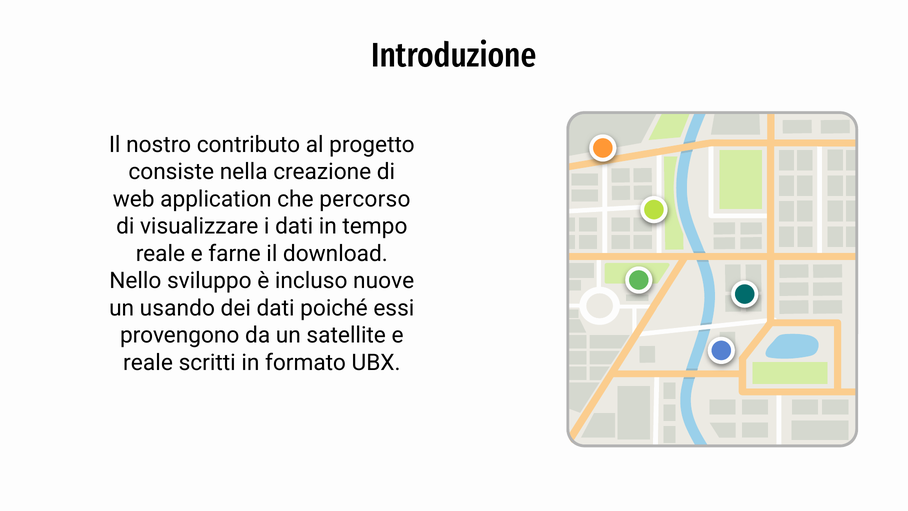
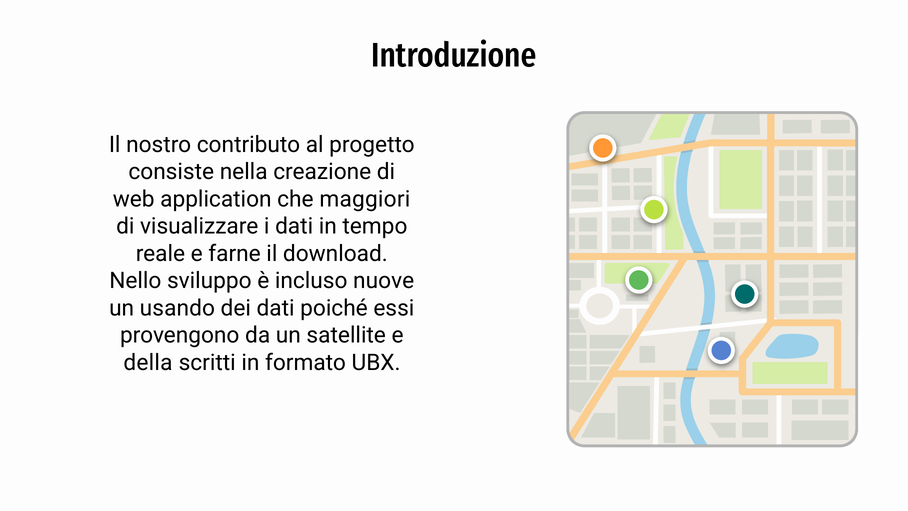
percorso: percorso -> maggiori (365, 199)
reale: reale -> della (148, 362)
